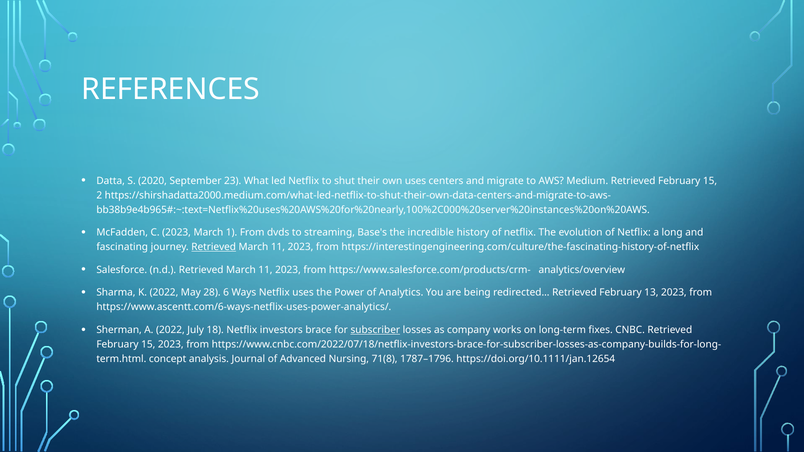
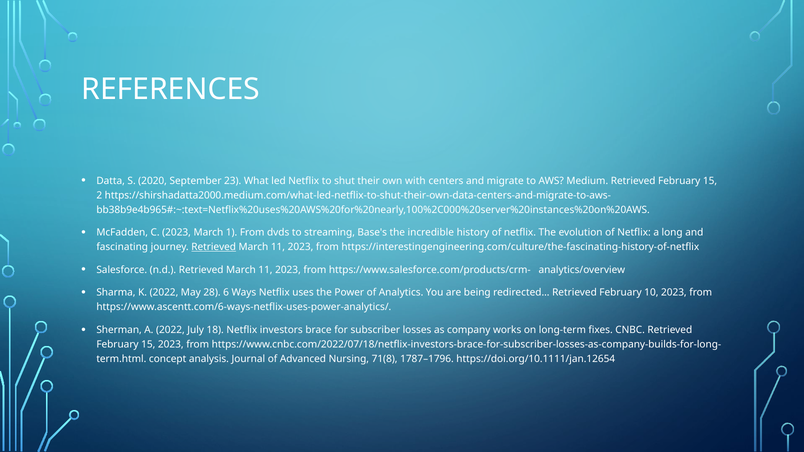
own uses: uses -> with (415, 181)
13: 13 -> 10 (651, 293)
subscriber underline: present -> none (375, 330)
